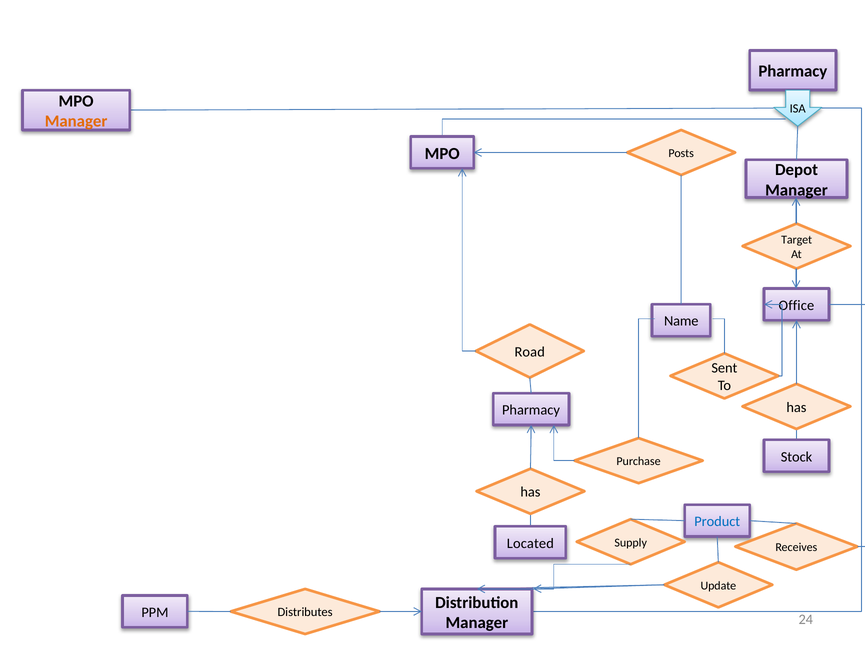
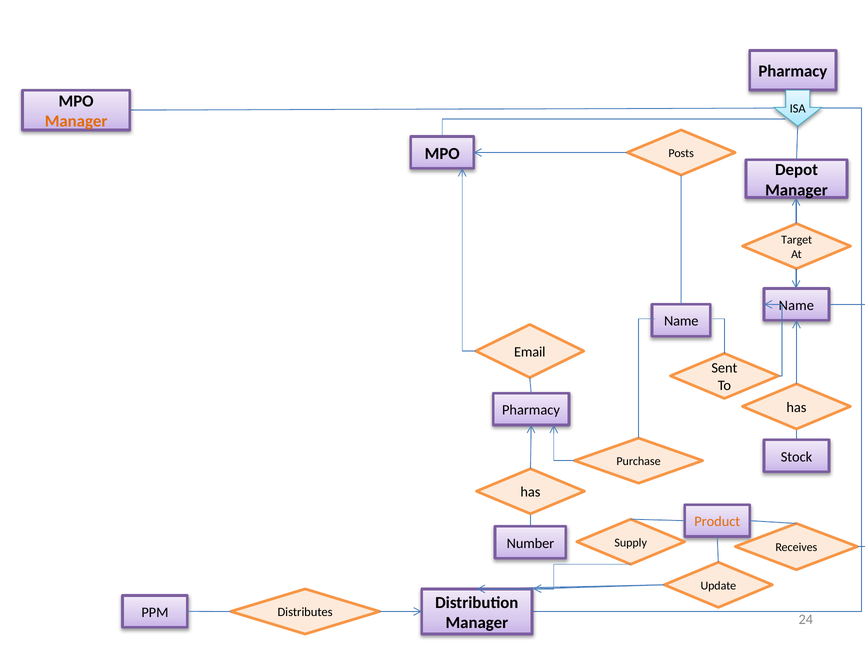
Office: Office -> Name (796, 305)
Road: Road -> Email (530, 352)
Product colour: blue -> orange (717, 521)
Located: Located -> Number (530, 543)
